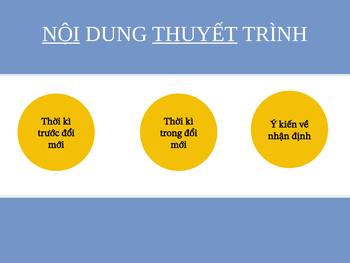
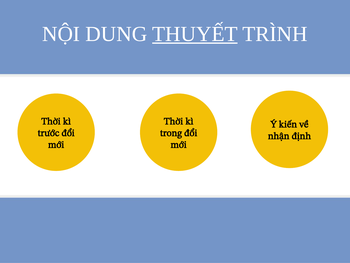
NỘI underline: present -> none (61, 34)
